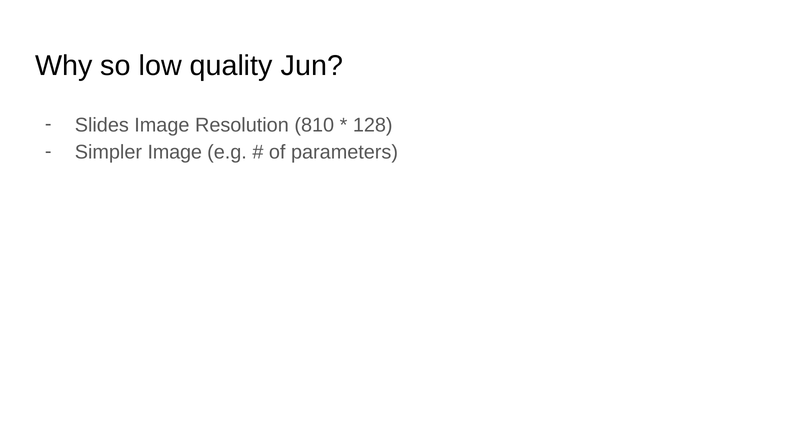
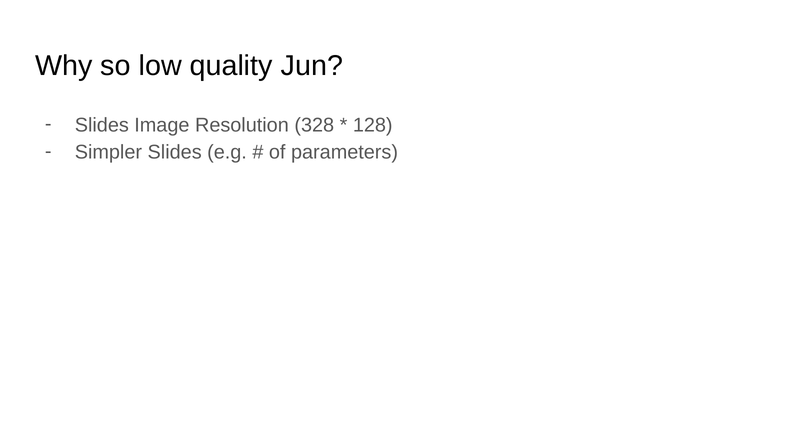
810: 810 -> 328 (314, 125)
Simpler Image: Image -> Slides (175, 152)
